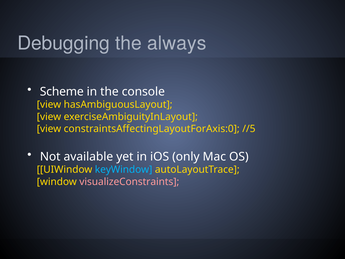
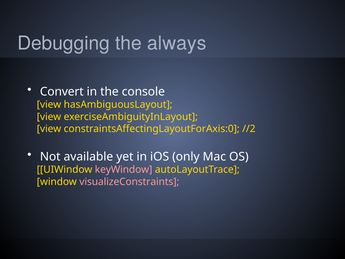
Scheme: Scheme -> Convert (62, 91)
//5: //5 -> //2 (249, 129)
keyWindow colour: light blue -> pink (124, 170)
